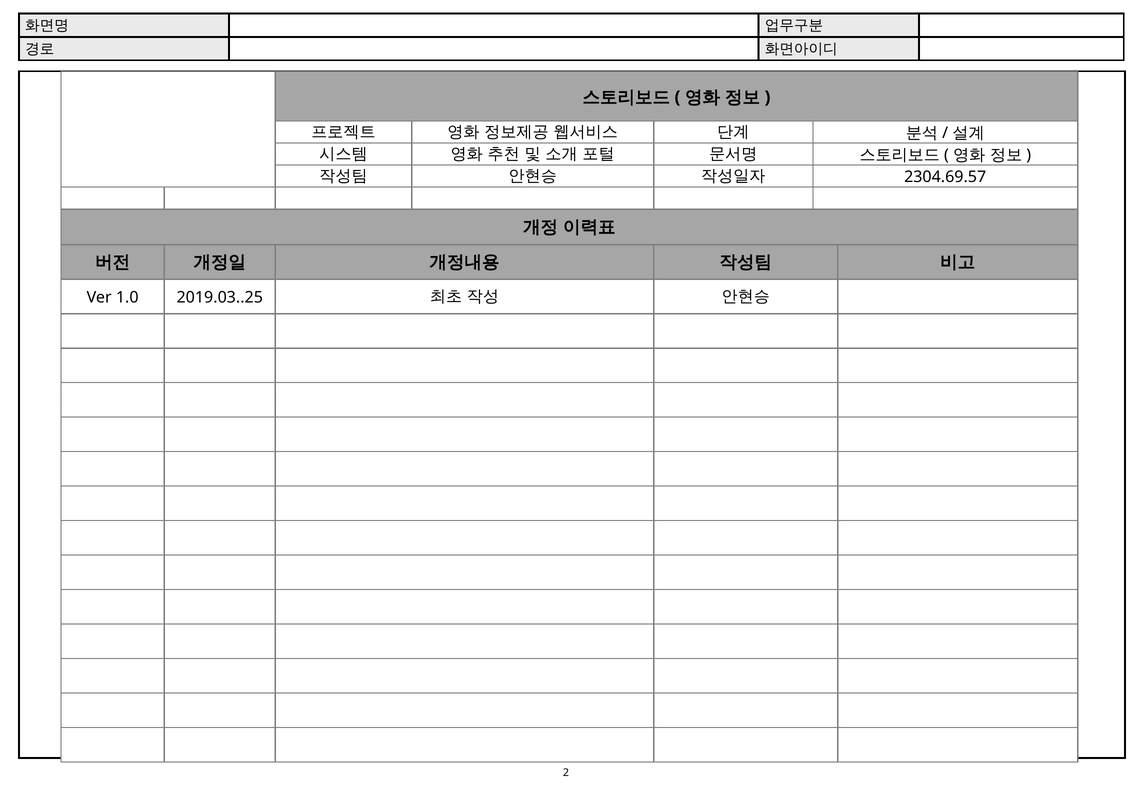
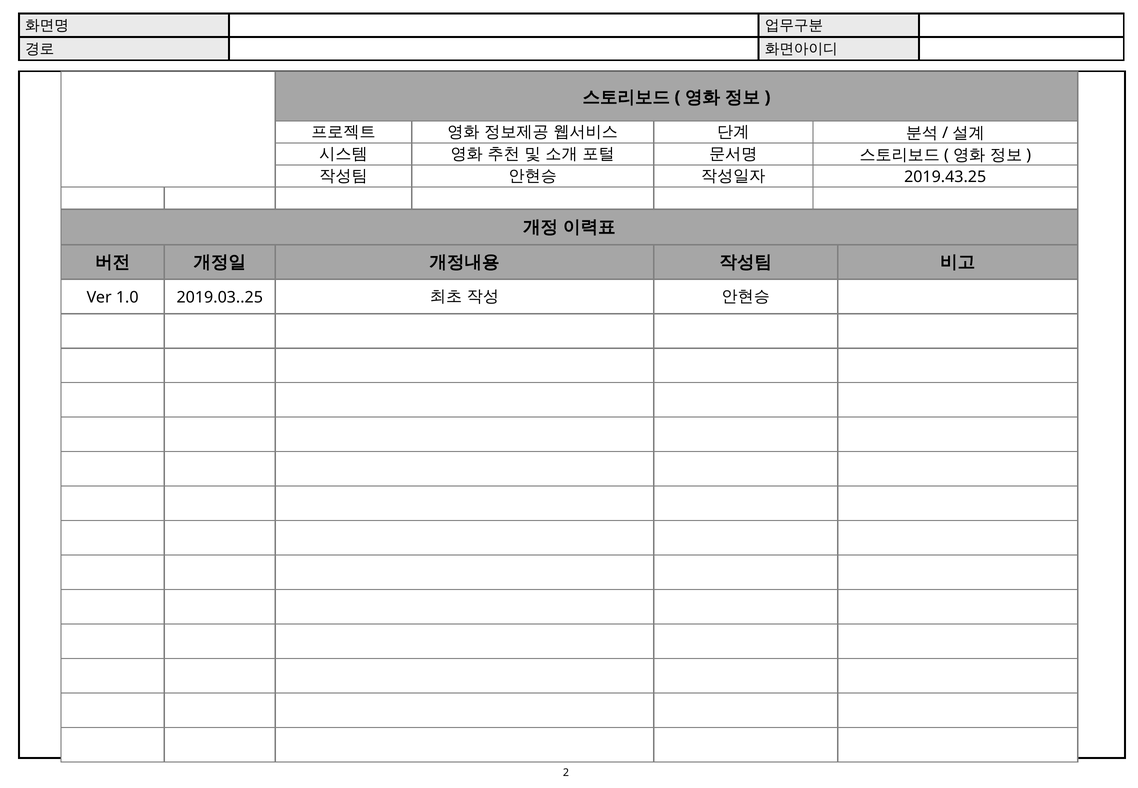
2304.69.57: 2304.69.57 -> 2019.43.25 (945, 177)
